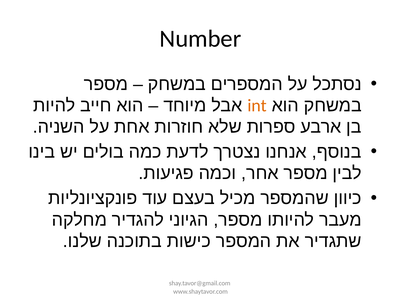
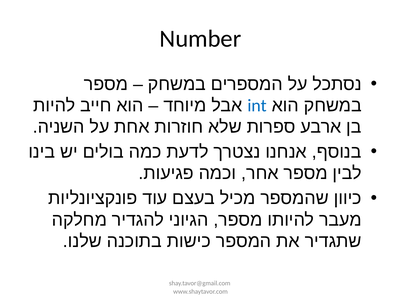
int colour: orange -> blue (257, 106)
